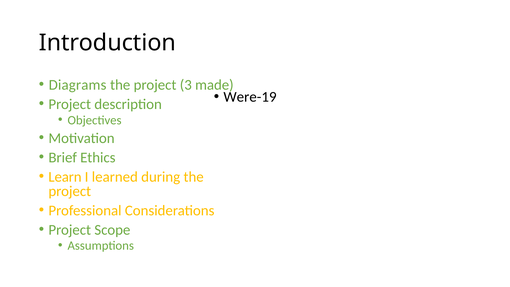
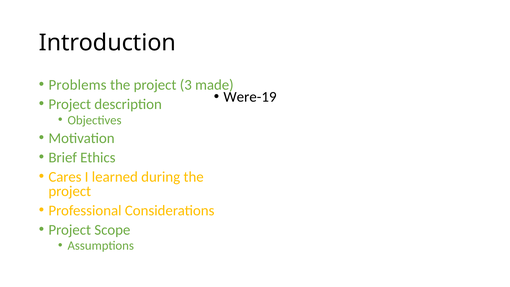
Diagrams: Diagrams -> Problems (78, 85)
Learn: Learn -> Cares (65, 177)
